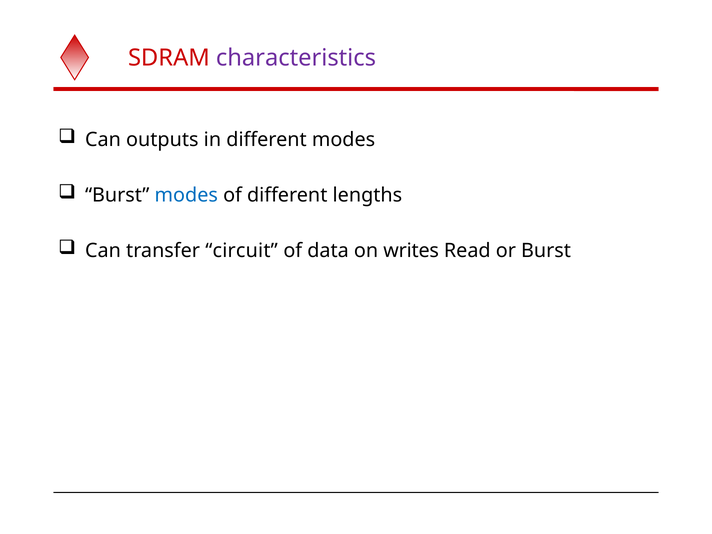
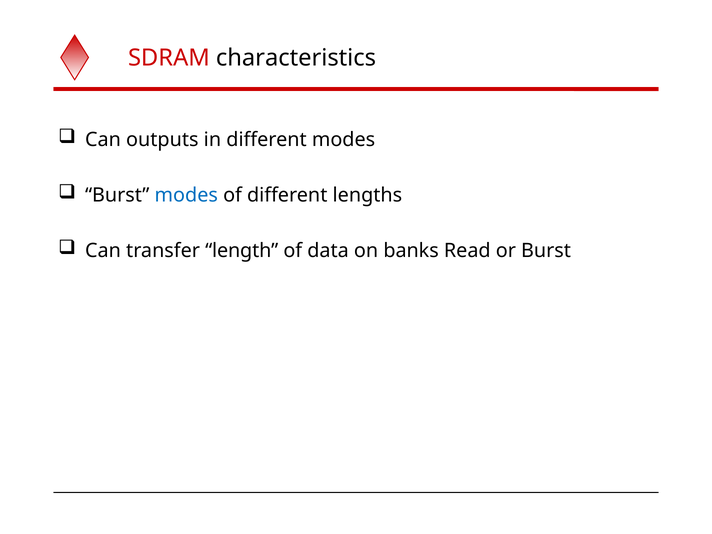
characteristics colour: purple -> black (296, 58)
circuit: circuit -> length (242, 251)
writes: writes -> banks (411, 251)
